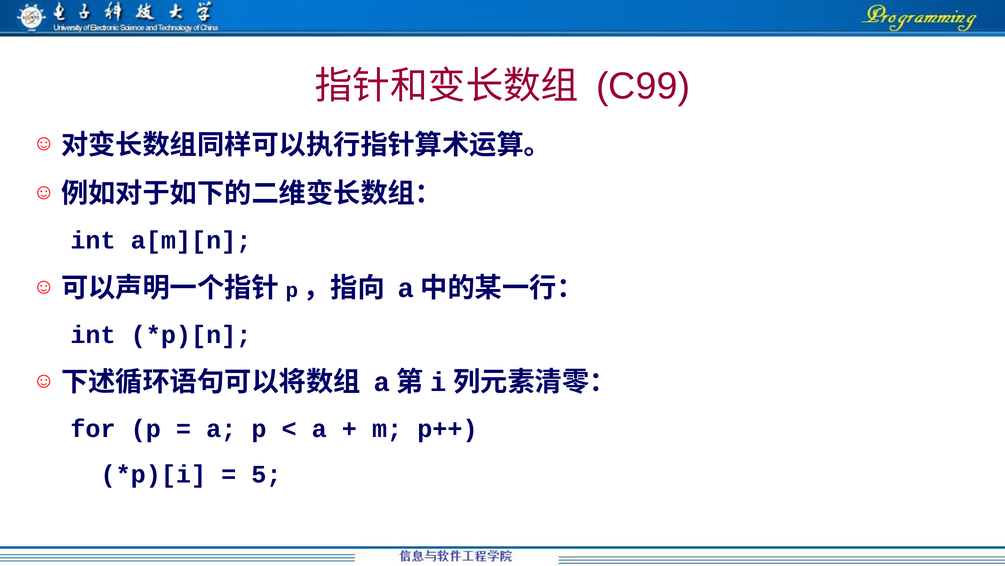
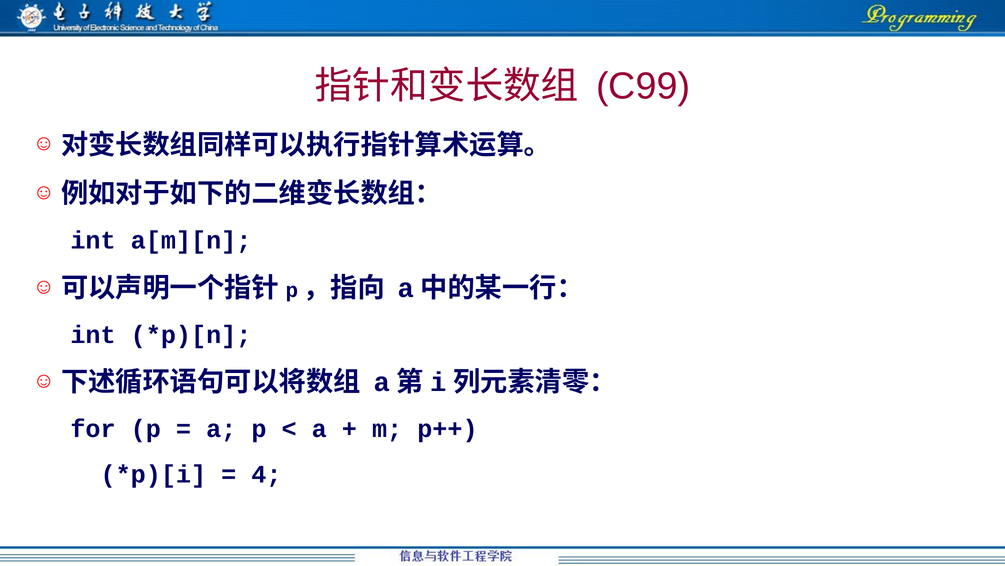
5: 5 -> 4 (266, 474)
